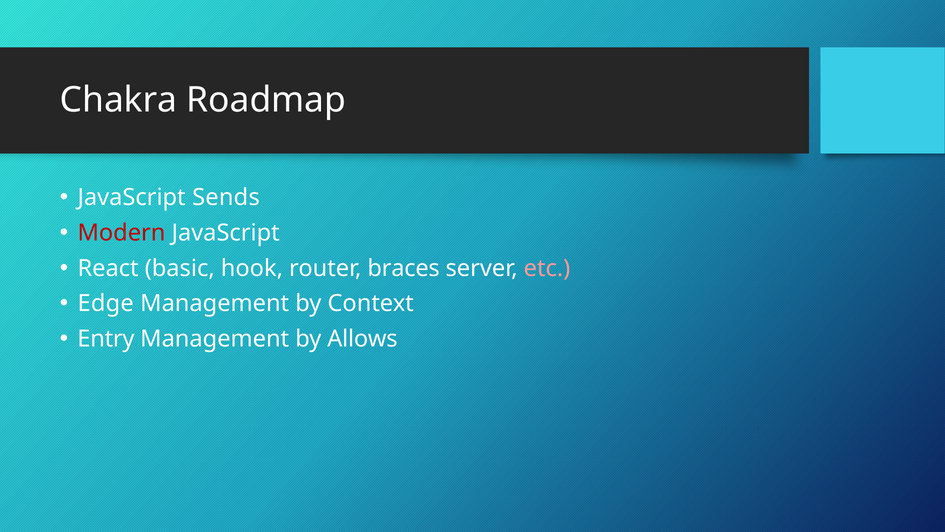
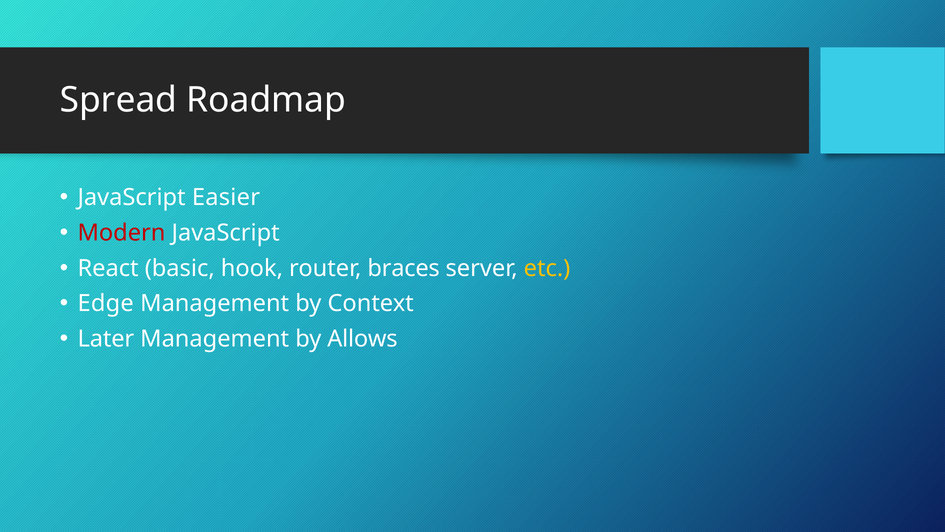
Chakra: Chakra -> Spread (118, 100)
Sends: Sends -> Easier (226, 197)
etc colour: pink -> yellow (547, 268)
Entry: Entry -> Later (106, 339)
